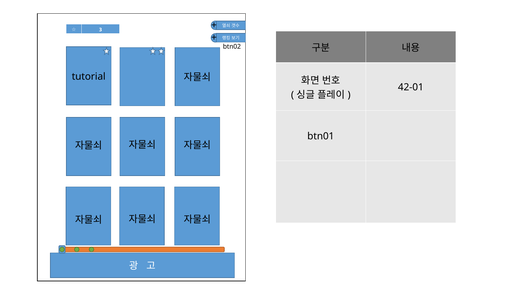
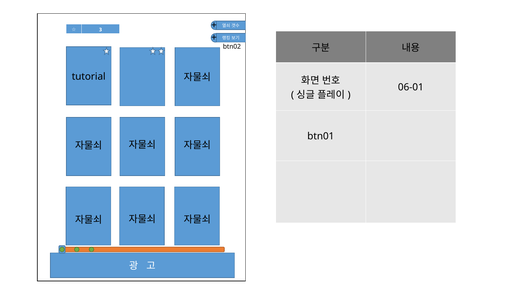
42-01: 42-01 -> 06-01 (411, 87)
